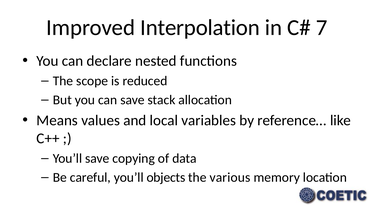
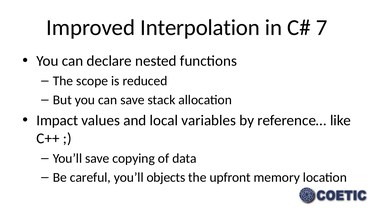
Means: Means -> Impact (57, 121)
various: various -> upfront (230, 178)
